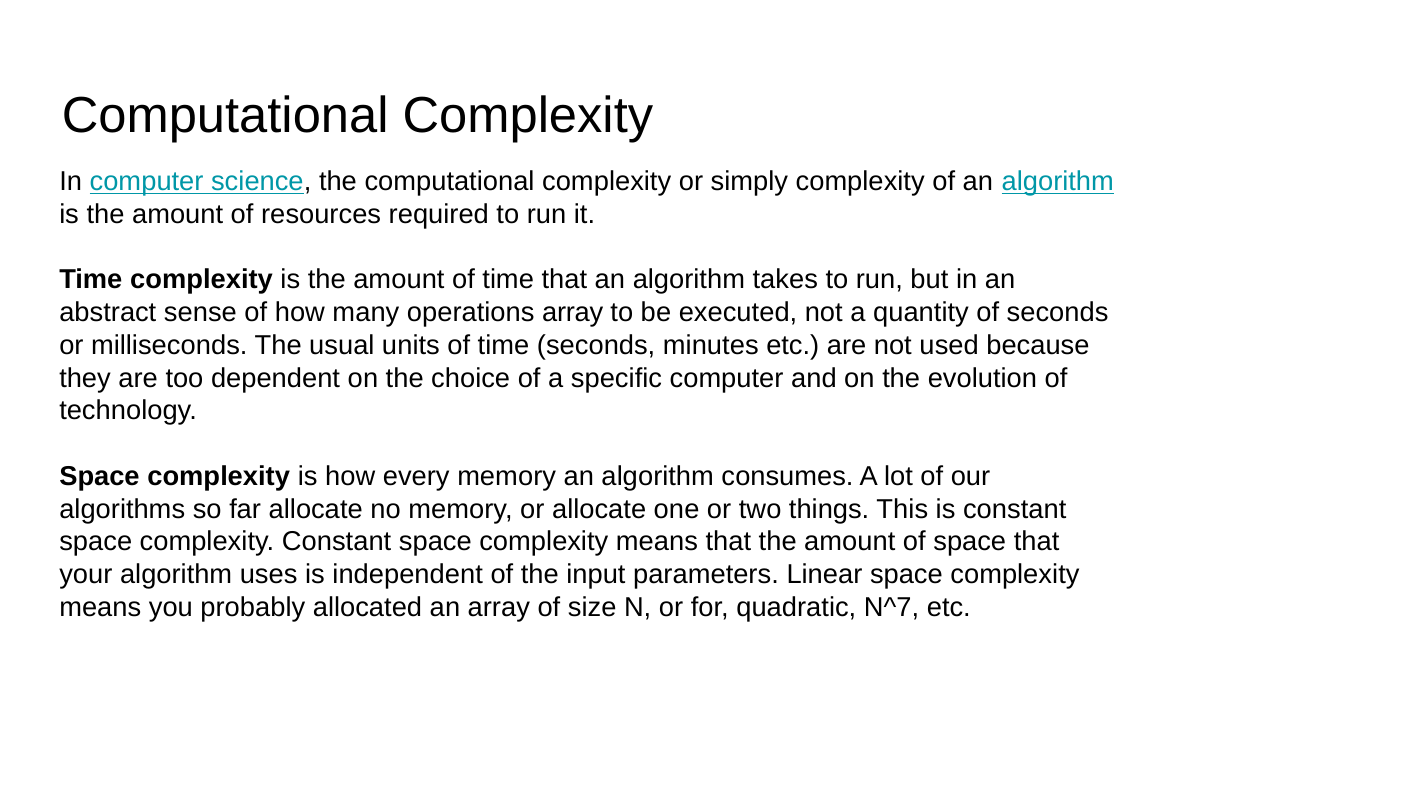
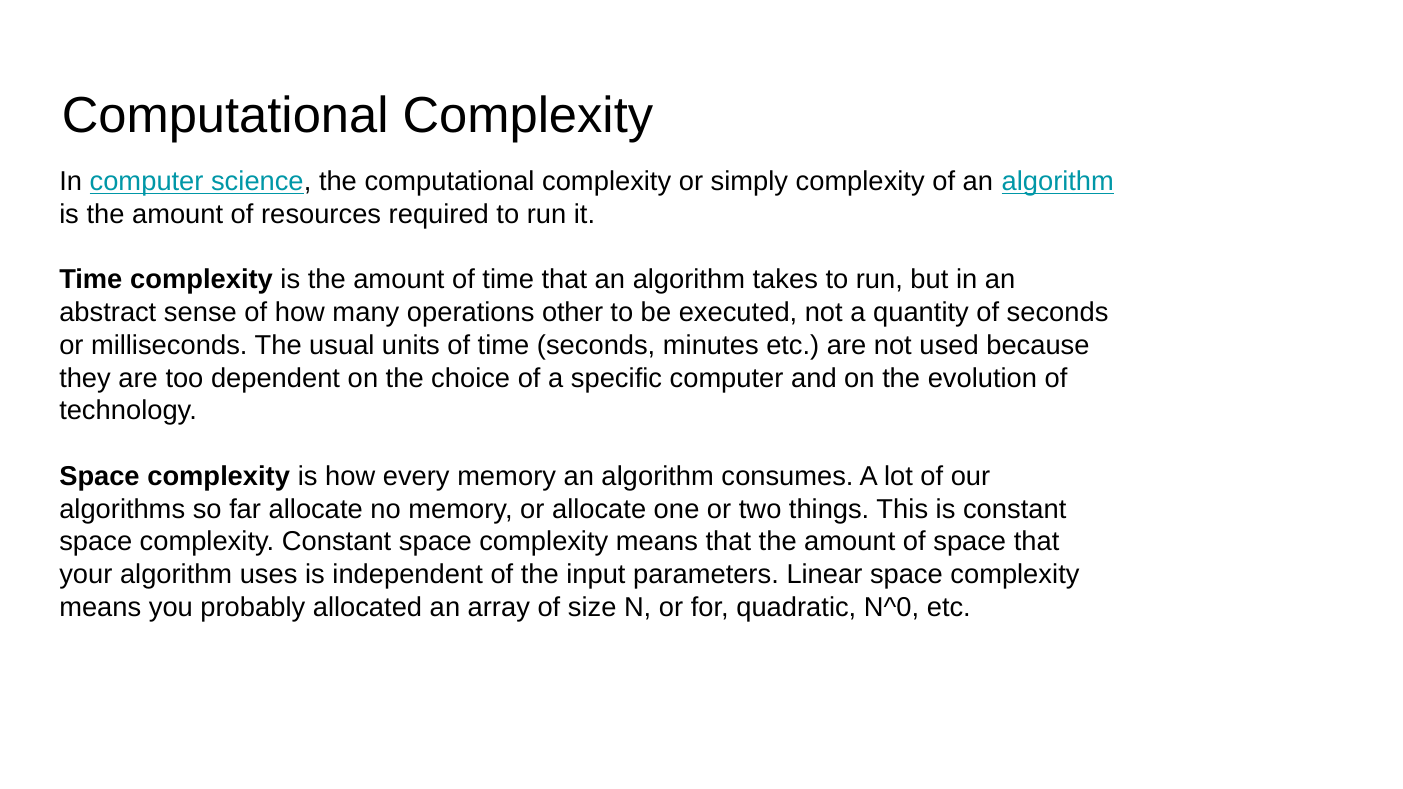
operations array: array -> other (573, 313)
N^7: N^7 -> N^0 (892, 607)
